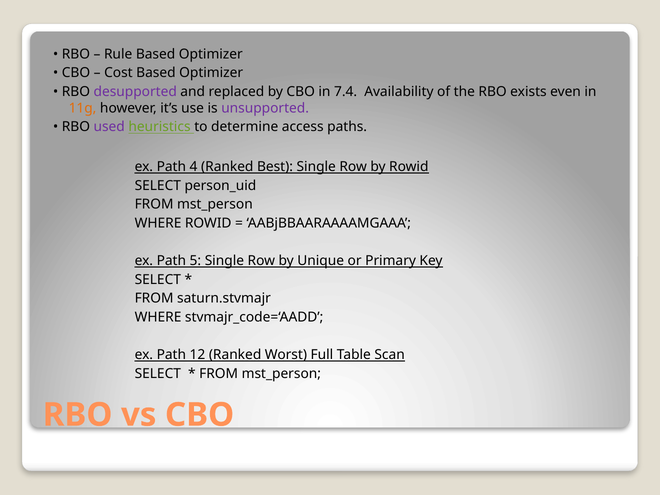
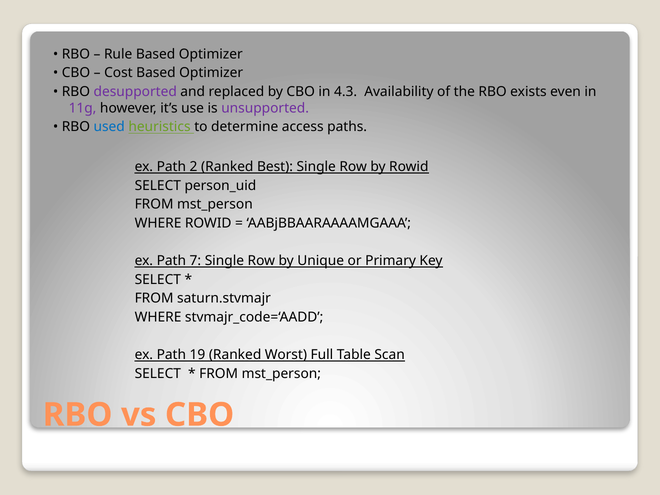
7.4: 7.4 -> 4.3 (346, 92)
11g colour: orange -> purple (83, 108)
used colour: purple -> blue (109, 127)
4: 4 -> 2 (194, 167)
5: 5 -> 7 (195, 261)
12: 12 -> 19 (197, 355)
